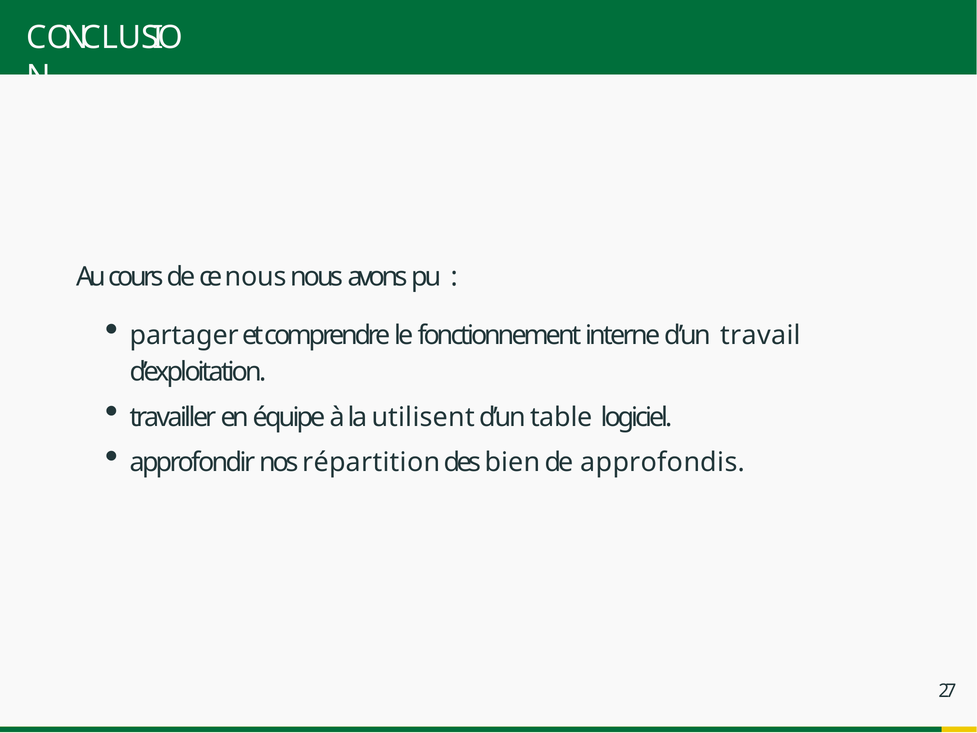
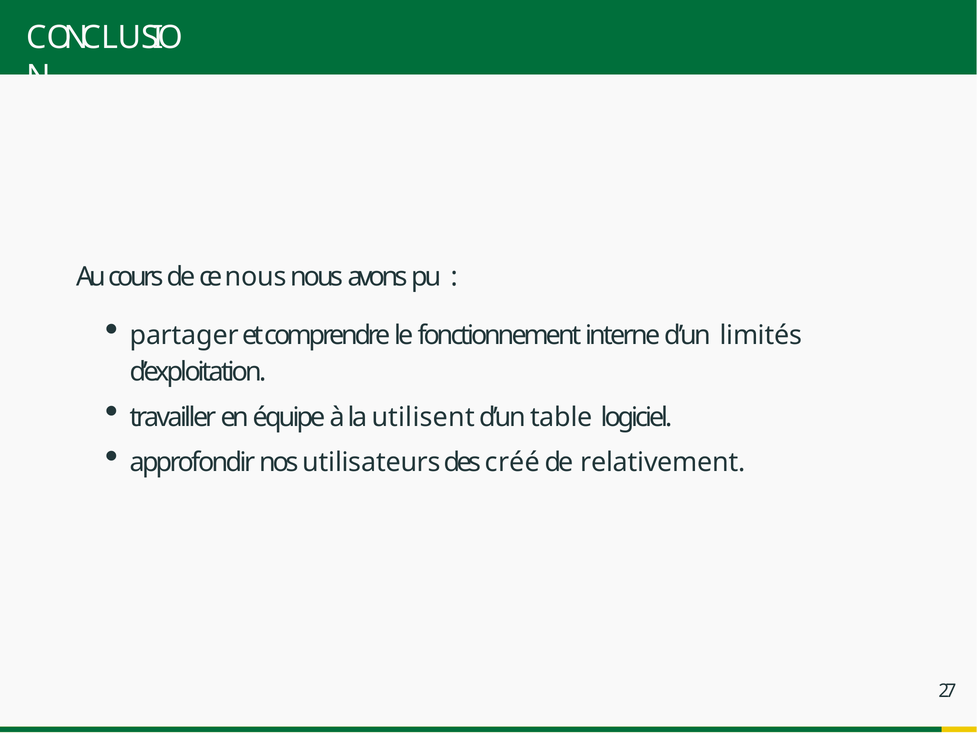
travail: travail -> limités (761, 335)
répartition: répartition -> utilisateurs (372, 463)
bien: bien -> créé (512, 463)
approfondis: approfondis -> relativement (663, 463)
